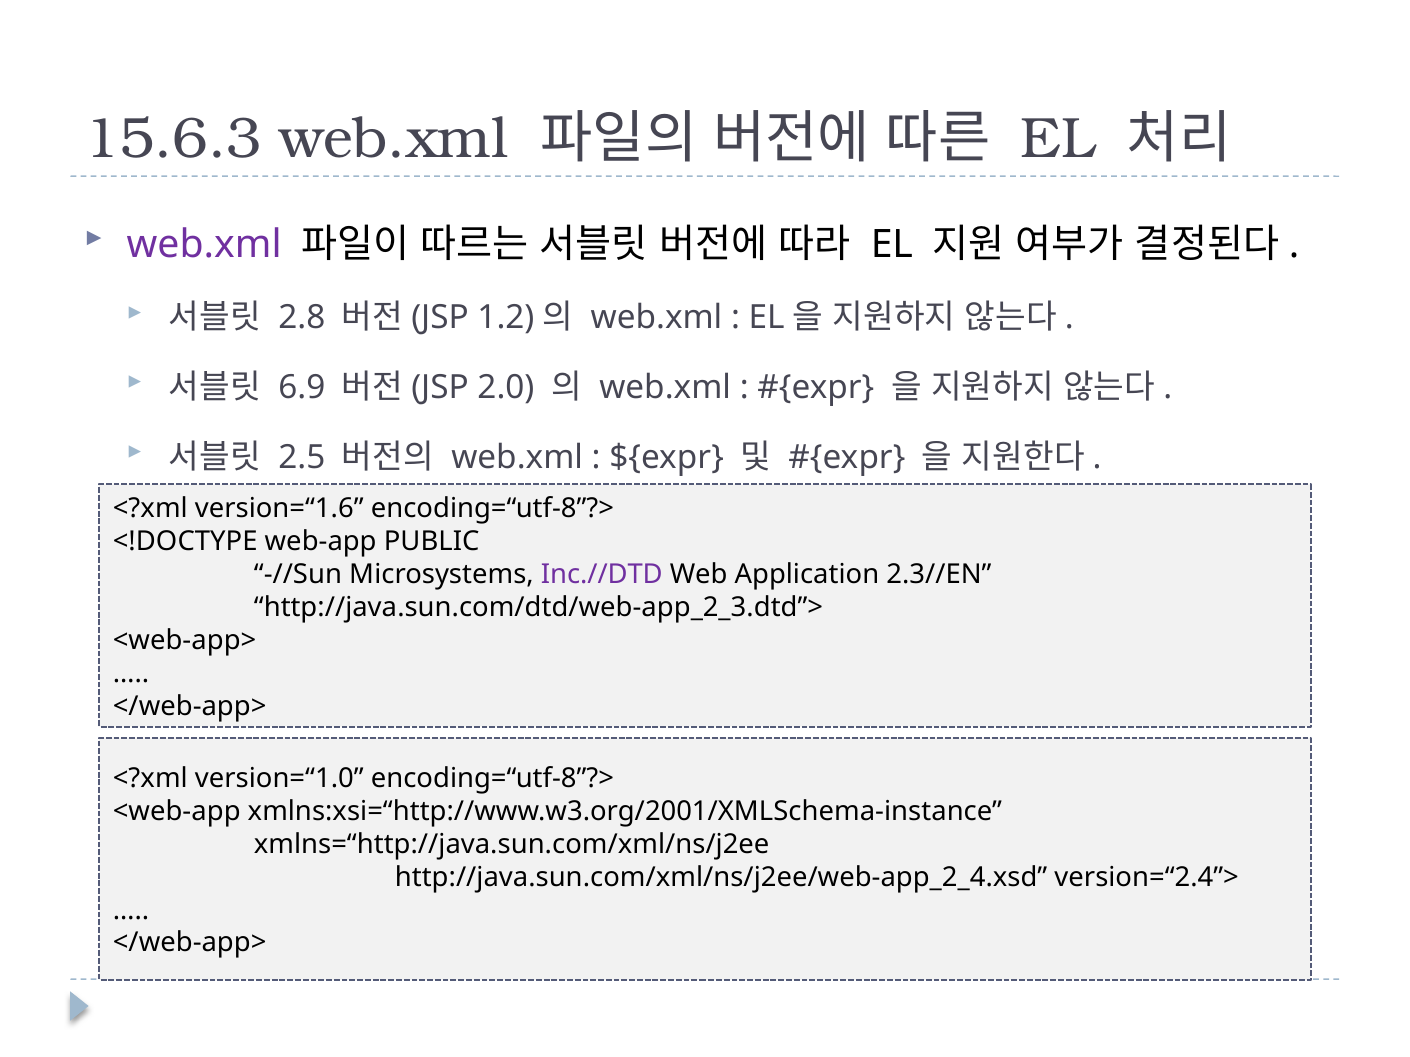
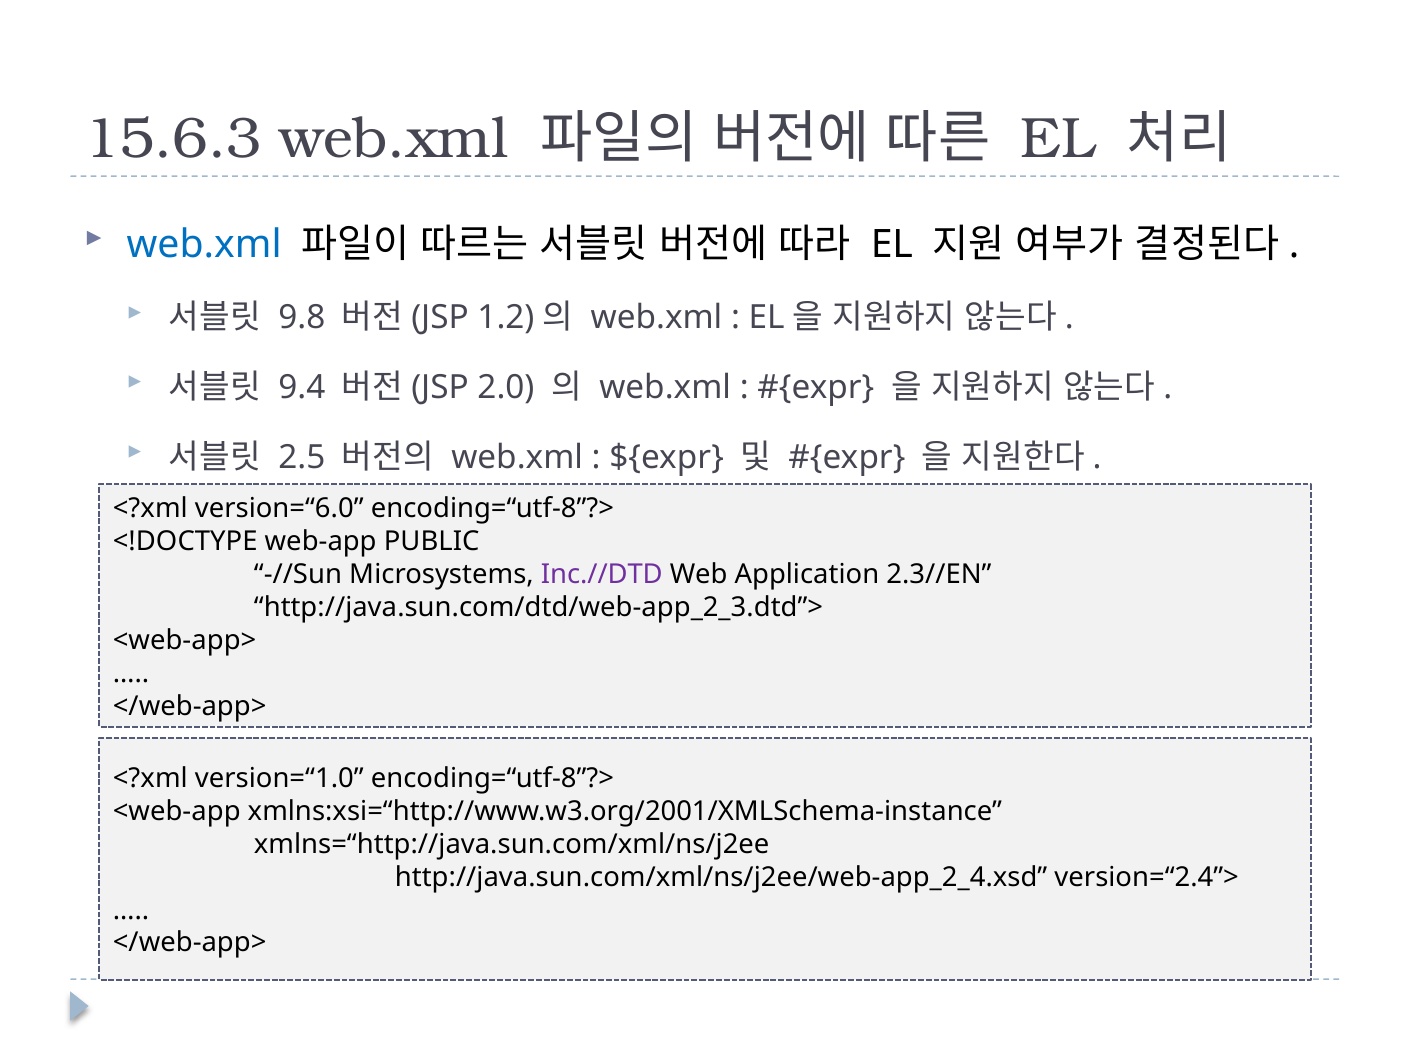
web.xml colour: purple -> blue (204, 245)
2.8: 2.8 -> 9.8 (302, 318)
6.9: 6.9 -> 9.4 (302, 387)
version=“1.6: version=“1.6 -> version=“6.0 (279, 509)
